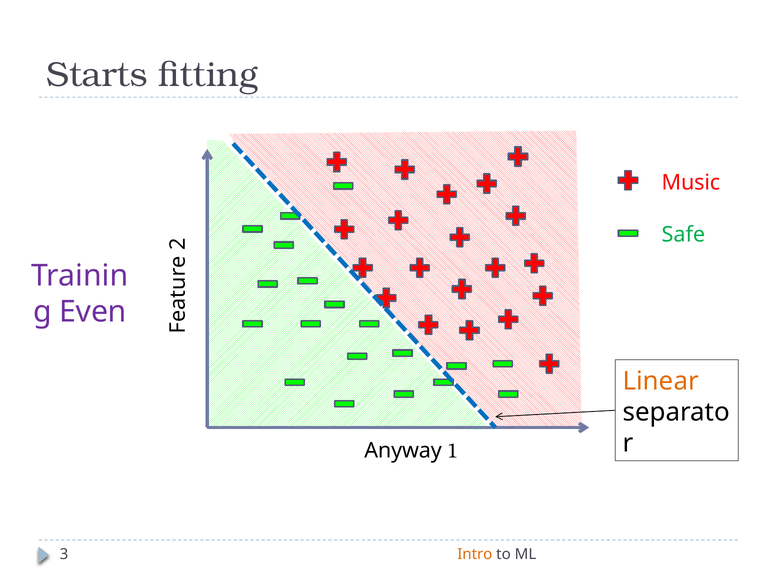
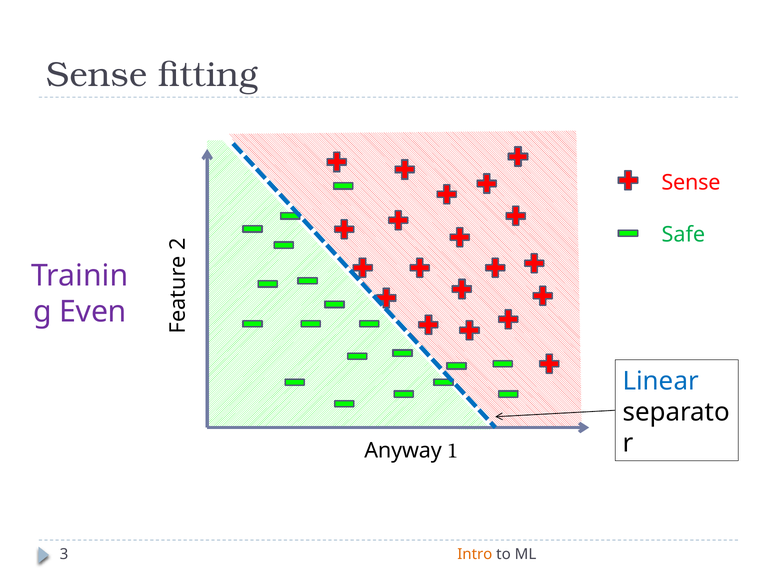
Starts: Starts -> Sense (97, 75)
Music: Music -> Sense (691, 183)
Linear colour: orange -> blue (661, 381)
